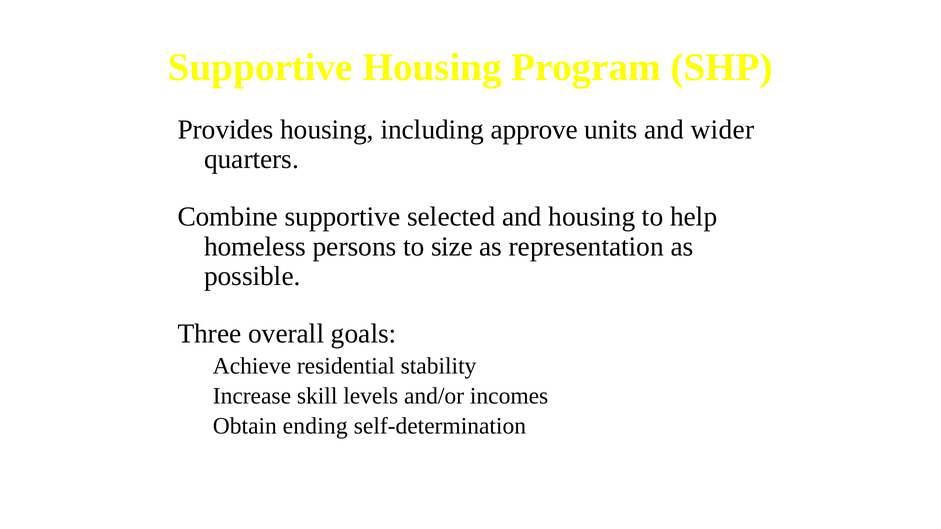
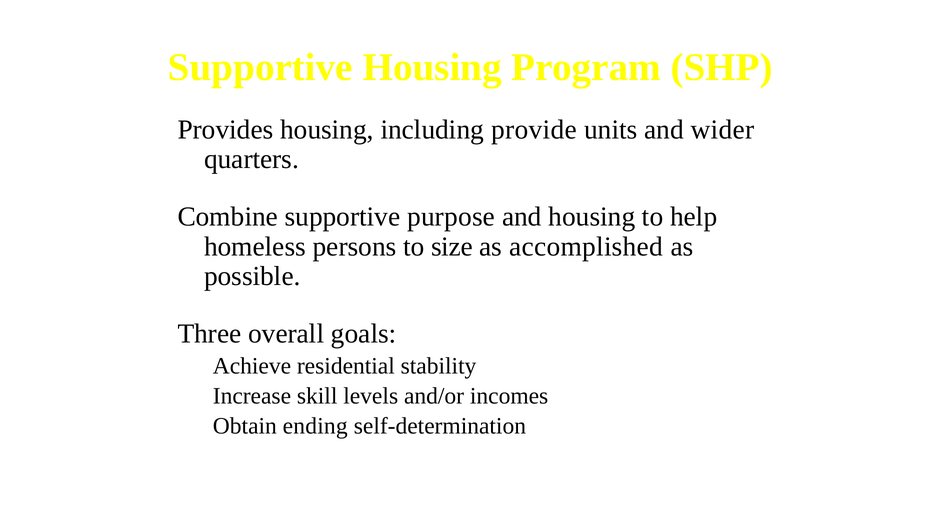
approve: approve -> provide (534, 130)
selected: selected -> purpose (451, 217)
representation: representation -> accomplished (586, 247)
